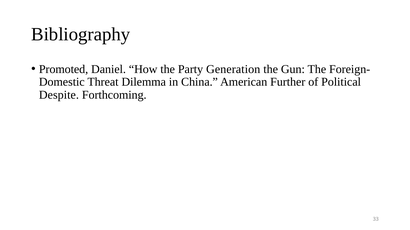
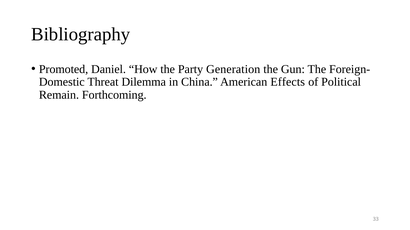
Further: Further -> Effects (288, 82)
Despite: Despite -> Remain (59, 95)
